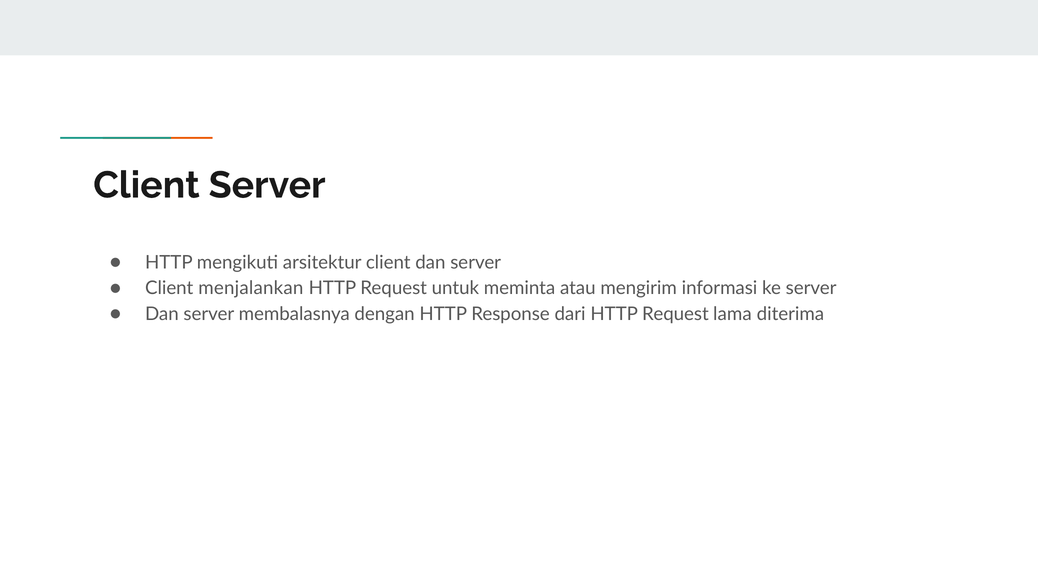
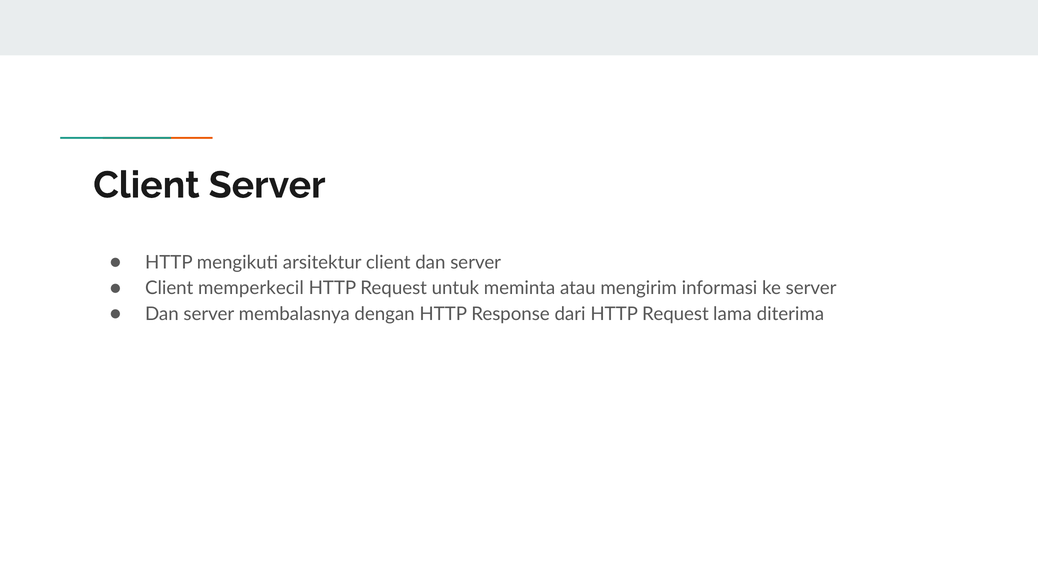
menjalankan: menjalankan -> memperkecil (251, 288)
